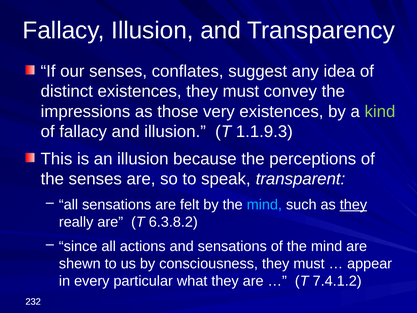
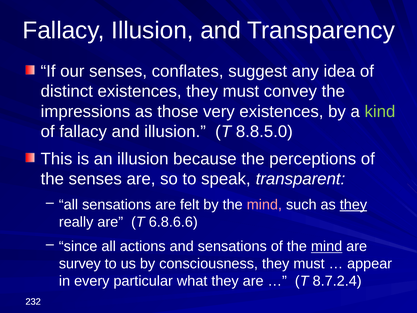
1.1.9.3: 1.1.9.3 -> 8.8.5.0 (264, 132)
mind colour: light blue -> pink (264, 204)
6.3.8.2: 6.3.8.2 -> 6.8.6.6 (173, 222)
mind underline: none -> present (327, 246)
shewn: shewn -> survey (80, 264)
7.4.1.2: 7.4.1.2 -> 8.7.2.4 (337, 281)
